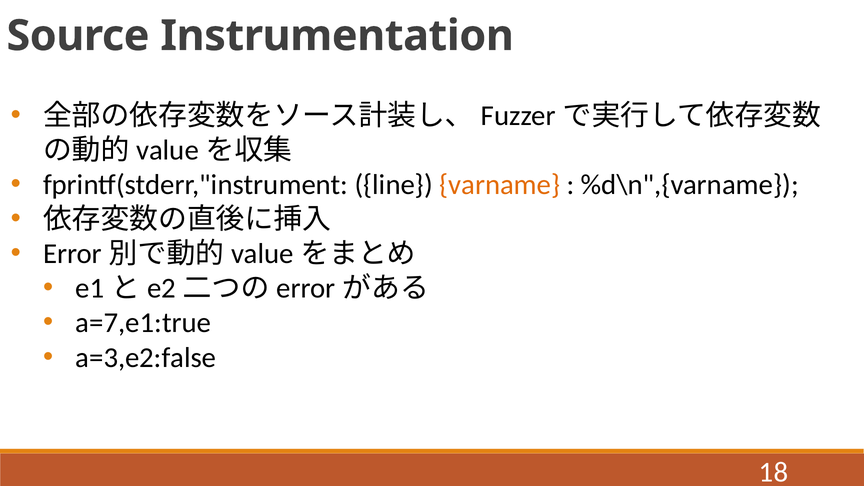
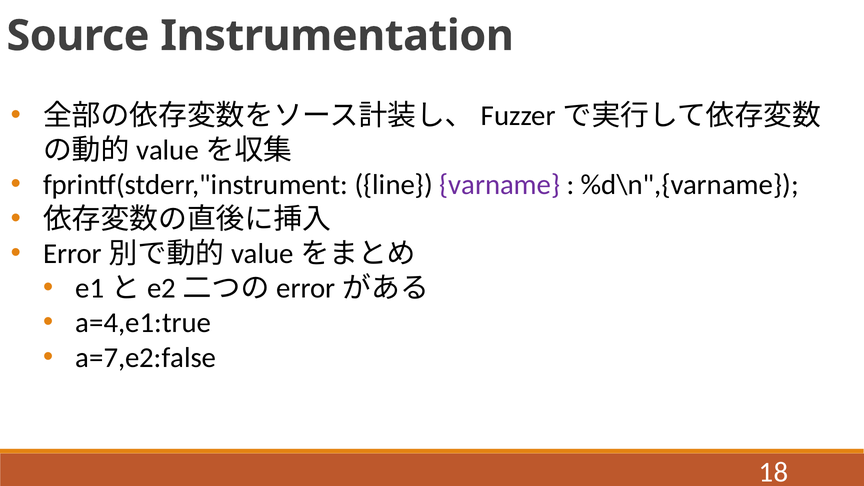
varname colour: orange -> purple (500, 185)
a=7,e1:true: a=7,e1:true -> a=4,e1:true (143, 323)
a=3,e2:false: a=3,e2:false -> a=7,e2:false (146, 358)
